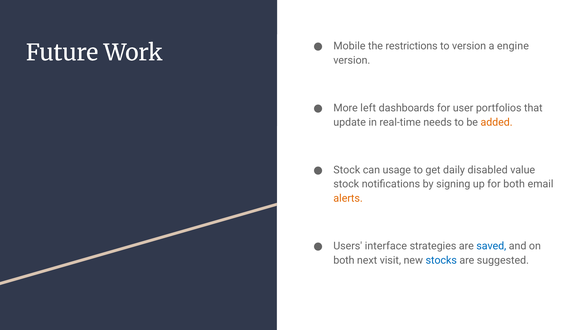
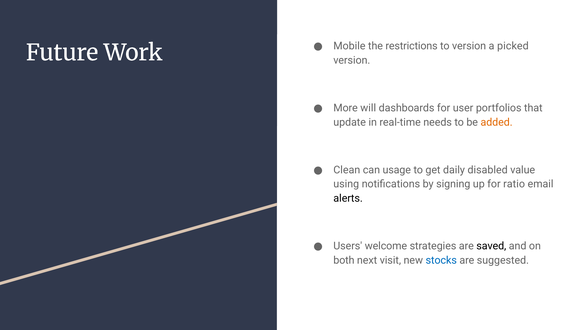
engine: engine -> picked (513, 46)
left: left -> will (368, 108)
Stock: Stock -> Clean (347, 170)
stock: stock -> using (346, 184)
for both: both -> ratio (514, 184)
alerts colour: orange -> black (348, 198)
interface: interface -> welcome (386, 246)
saved colour: blue -> black (491, 246)
